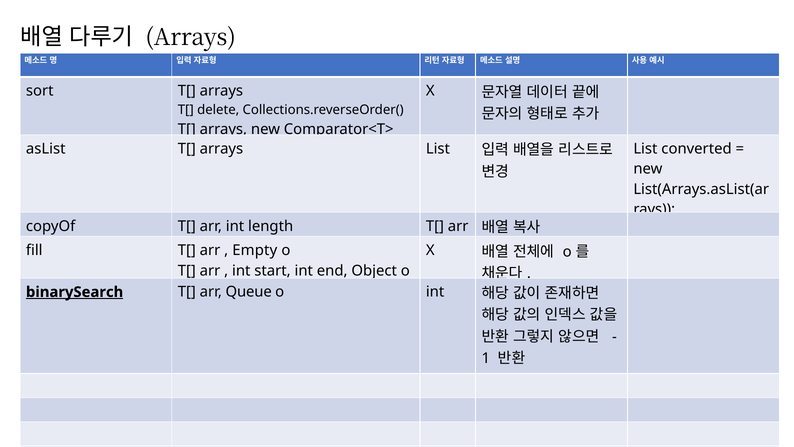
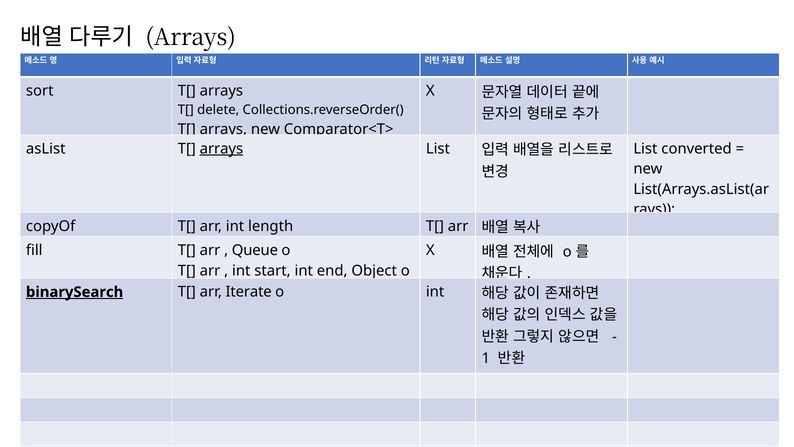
arrays underline: none -> present (221, 149)
Empty: Empty -> Queue (255, 250)
Queue: Queue -> Iterate (249, 292)
